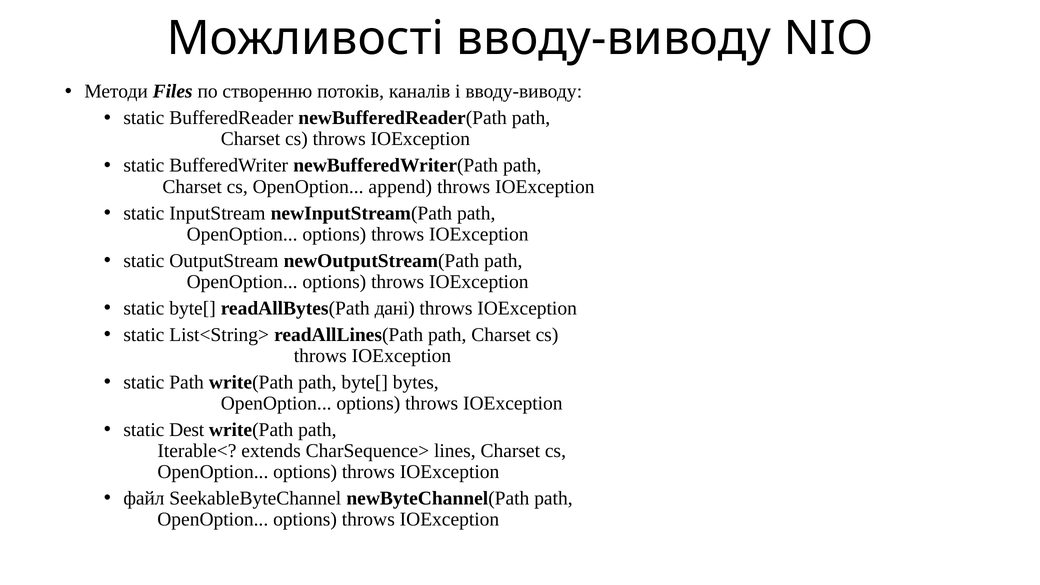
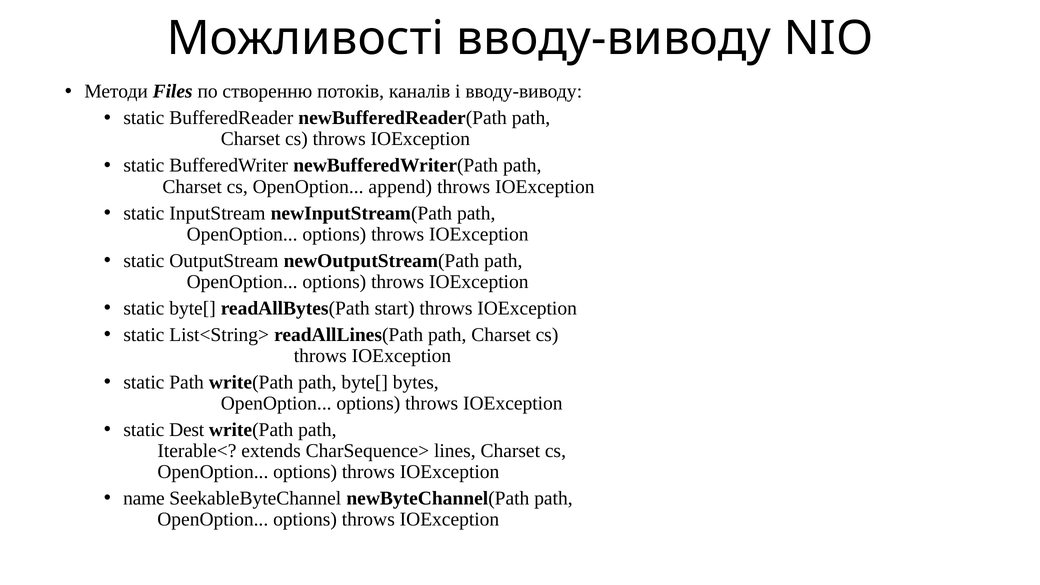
дані: дані -> start (395, 308)
файл: файл -> name (144, 498)
